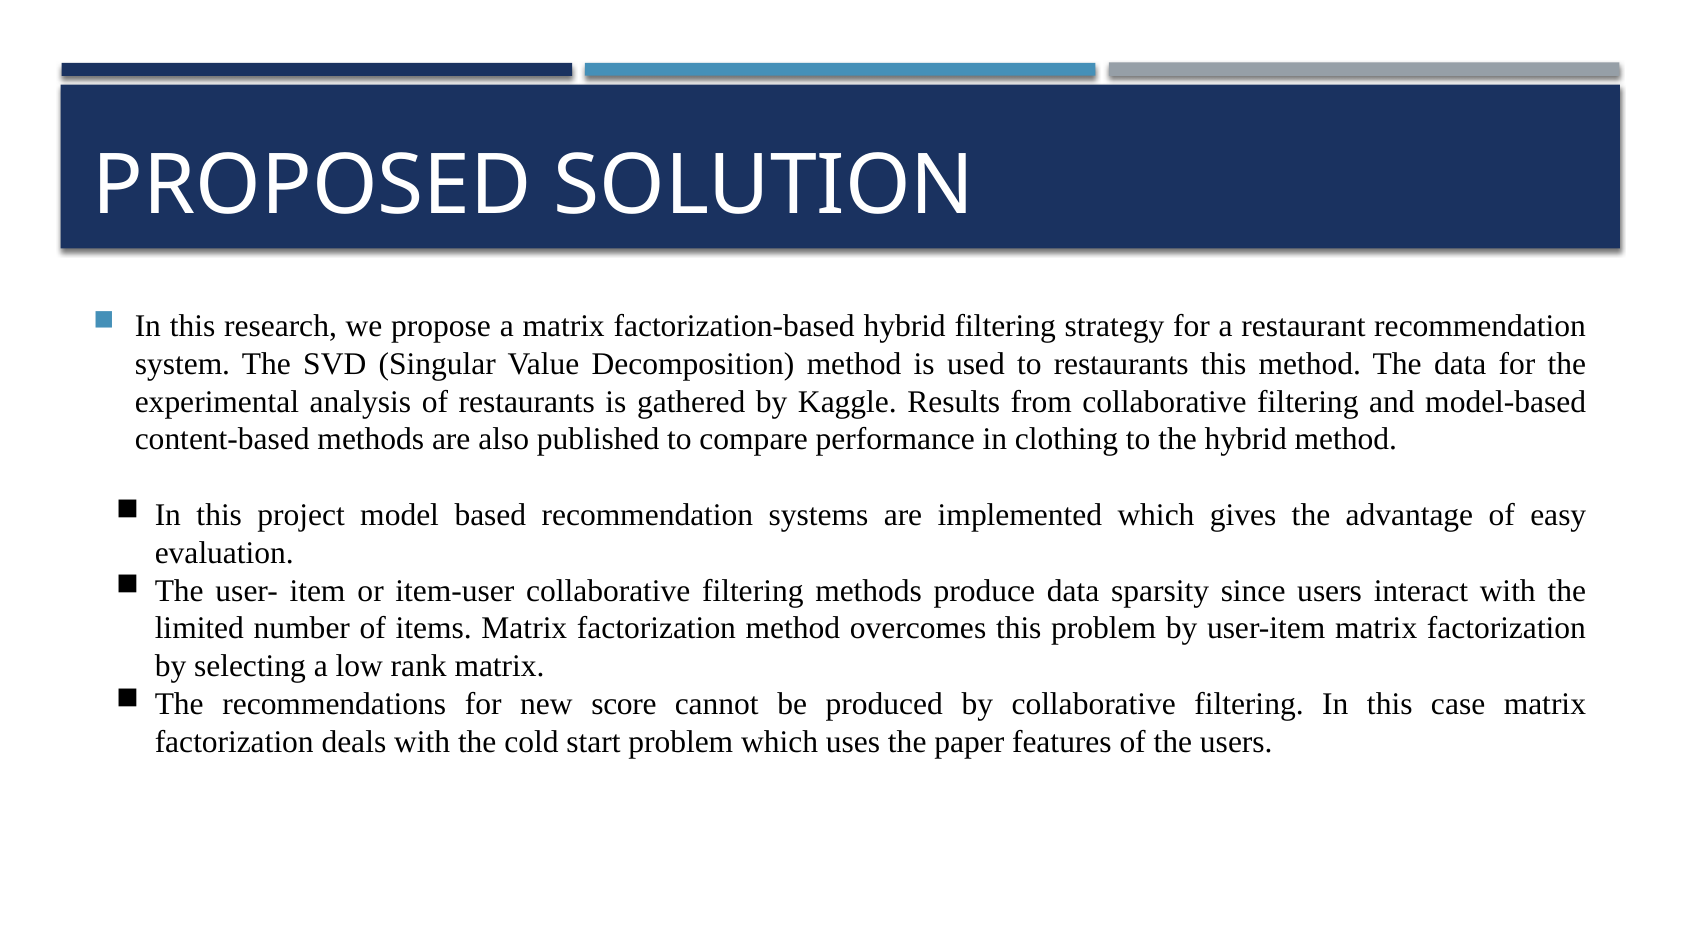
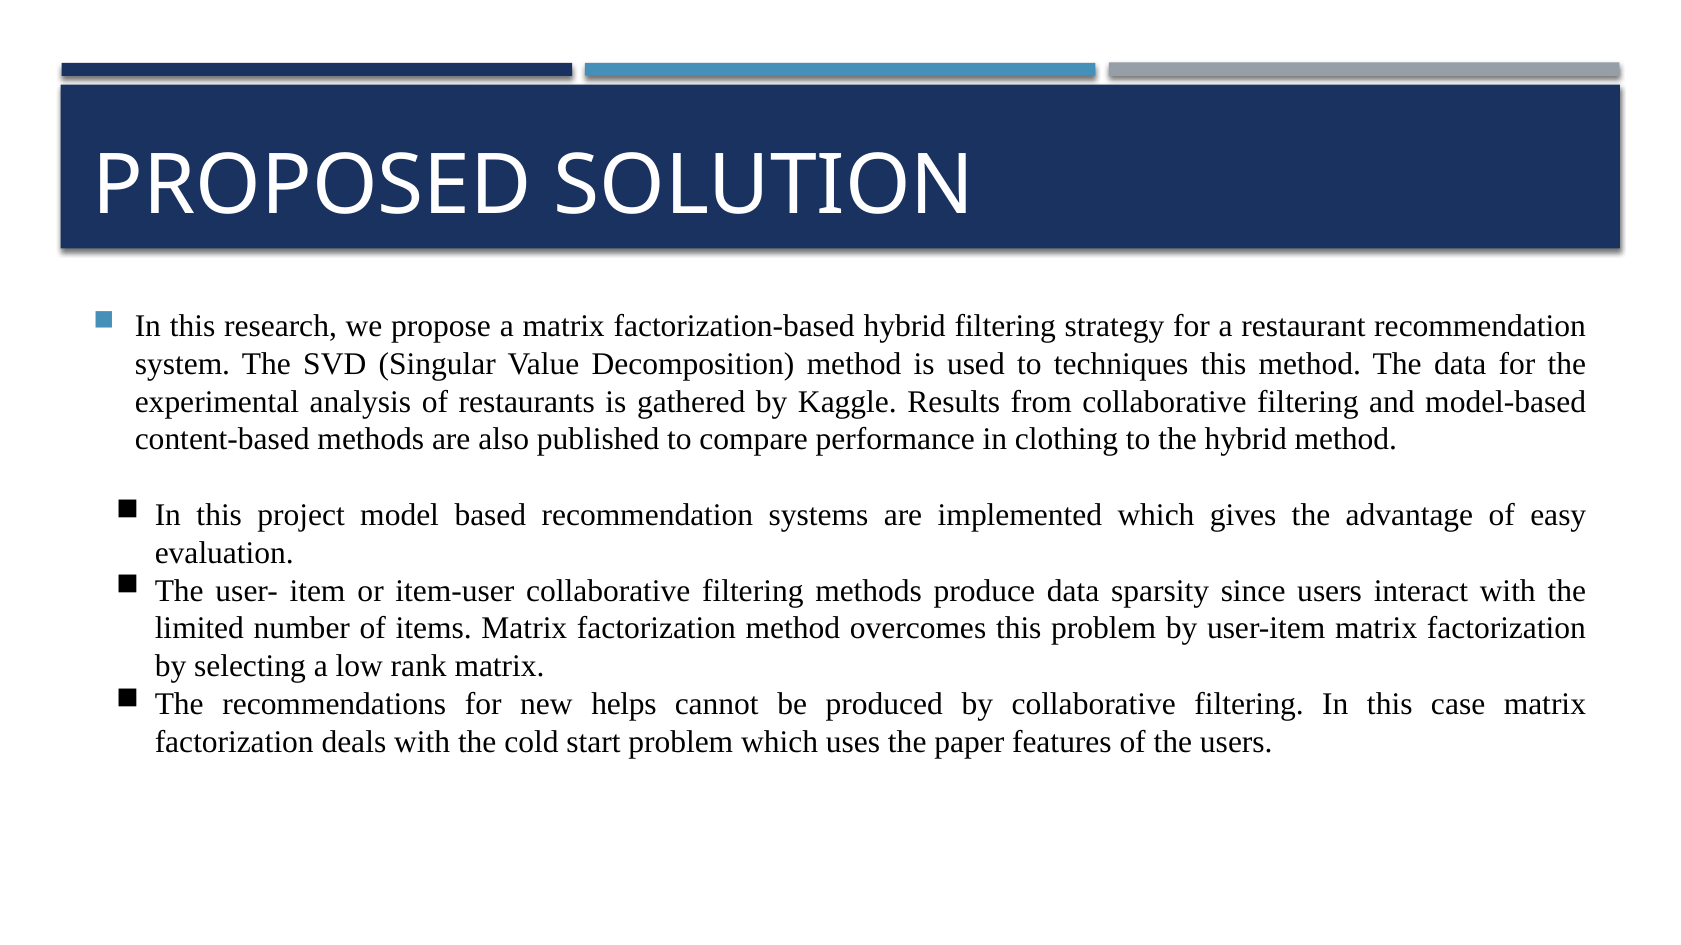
to restaurants: restaurants -> techniques (1121, 364)
score: score -> helps (624, 705)
